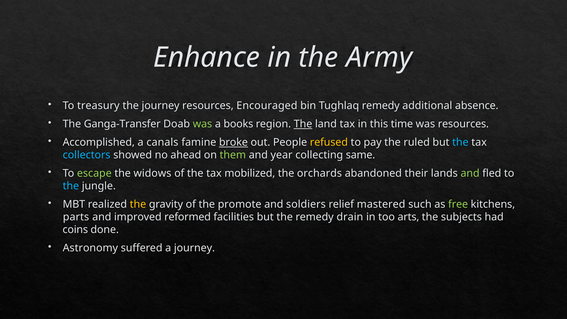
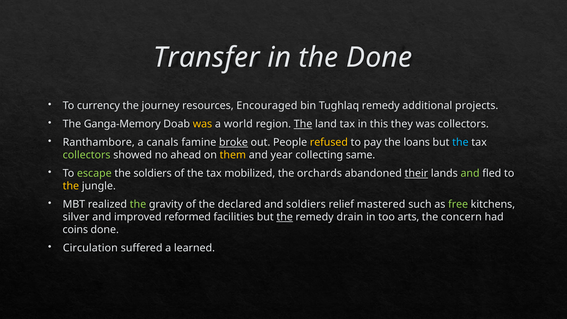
Enhance: Enhance -> Transfer (206, 57)
the Army: Army -> Done (379, 57)
treasury: treasury -> currency (98, 106)
absence: absence -> projects (477, 106)
Ganga-Transfer: Ganga-Transfer -> Ganga-Memory (122, 124)
was colour: light green -> yellow (202, 124)
books: books -> world (238, 124)
time: time -> they (402, 124)
was resources: resources -> collectors (463, 124)
Accomplished: Accomplished -> Ranthambore (99, 142)
ruled: ruled -> loans (417, 142)
collectors colour: light blue -> light green (87, 155)
them colour: light green -> yellow (233, 155)
the widows: widows -> soldiers (153, 173)
their underline: none -> present (416, 173)
the colour: light blue -> yellow (71, 186)
the colour: yellow -> light green (138, 204)
promote: promote -> declared (240, 204)
parts: parts -> silver (76, 217)
the underline: none -> present (285, 217)
subjects: subjects -> concern (461, 217)
Astronomy: Astronomy -> Circulation (90, 248)
a journey: journey -> learned (194, 248)
